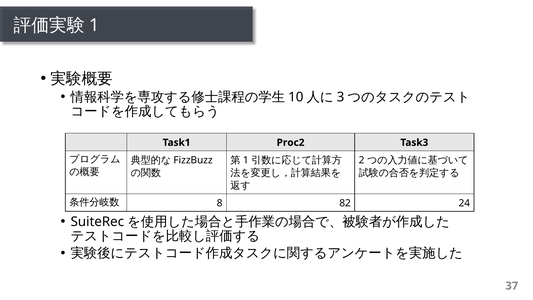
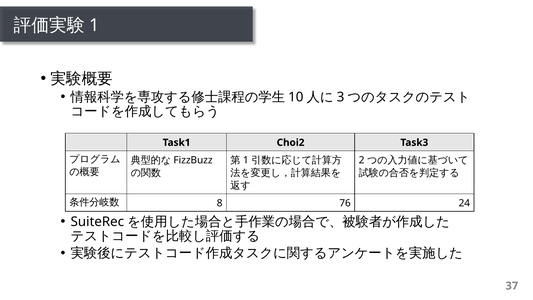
Proc2: Proc2 -> Choi2 (291, 142)
82: 82 -> 76 (345, 203)
